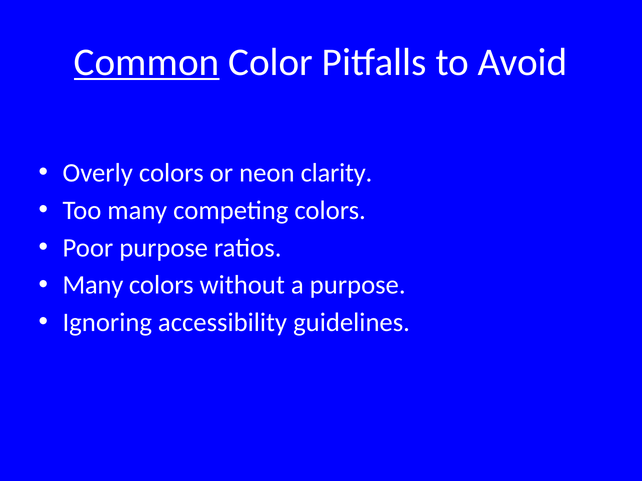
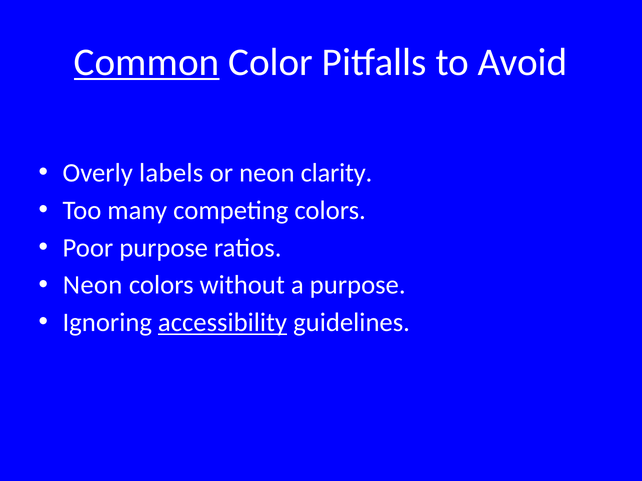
Overly colors: colors -> labels (171, 173)
Many: Many -> Neon (93, 285)
accessibility underline: none -> present (223, 323)
